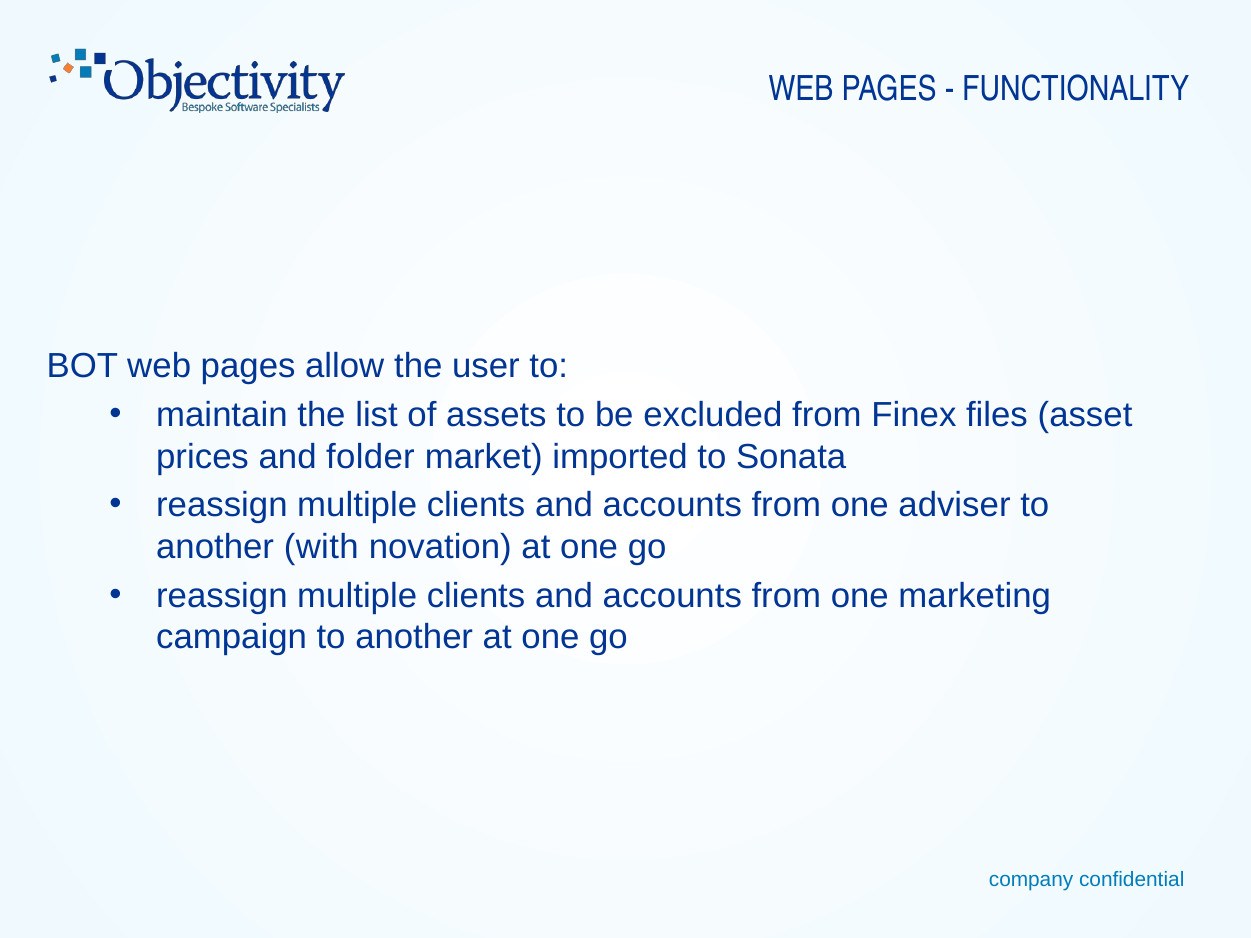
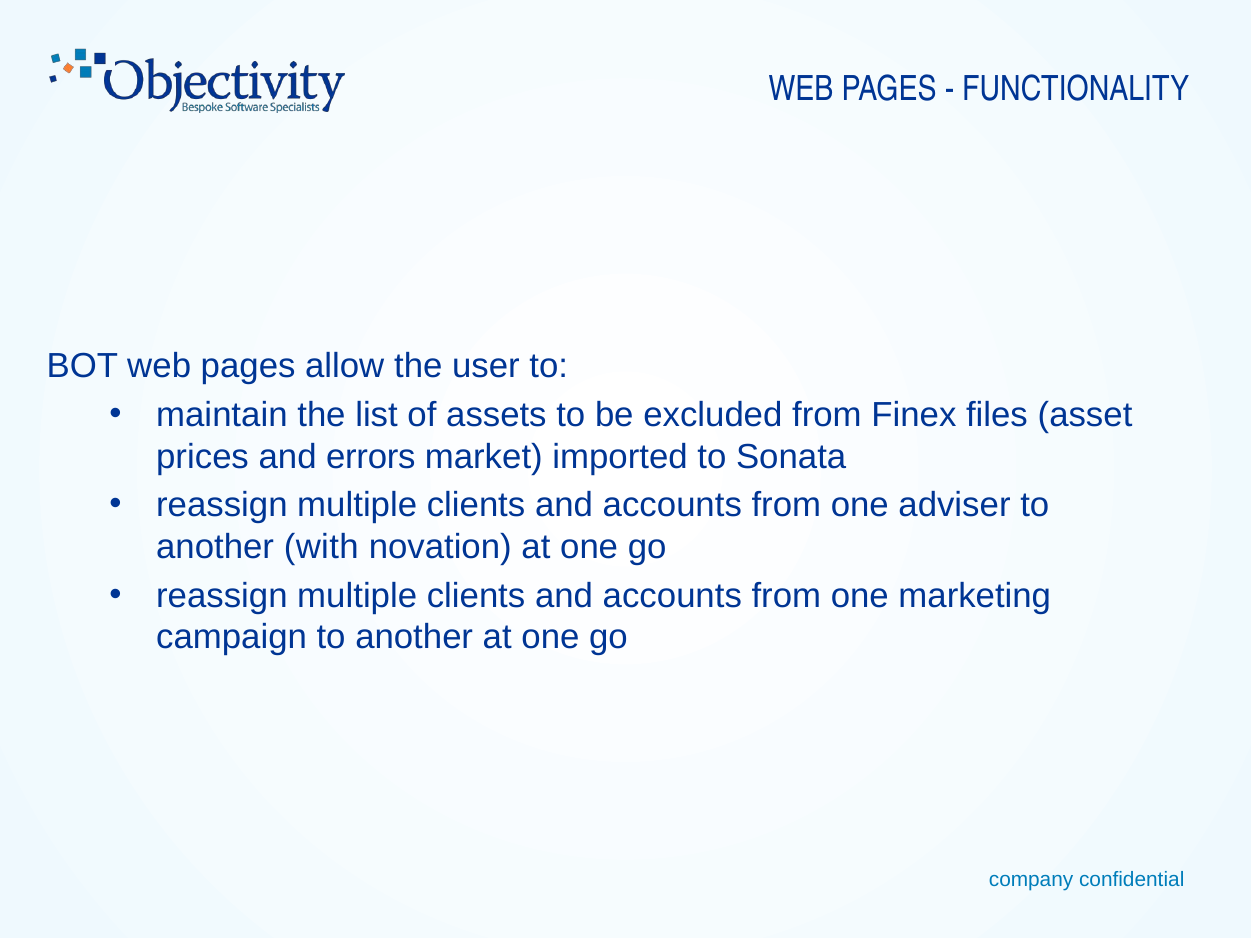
folder: folder -> errors (371, 457)
